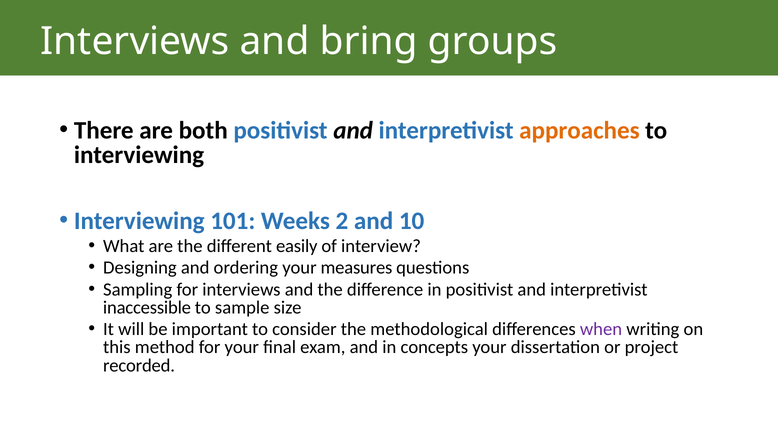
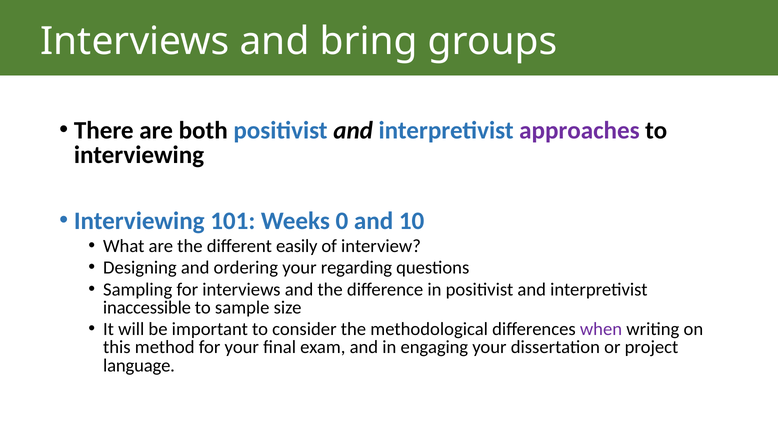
approaches colour: orange -> purple (579, 131)
2: 2 -> 0 (342, 221)
measures: measures -> regarding (356, 268)
concepts: concepts -> engaging (434, 348)
recorded: recorded -> language (139, 366)
